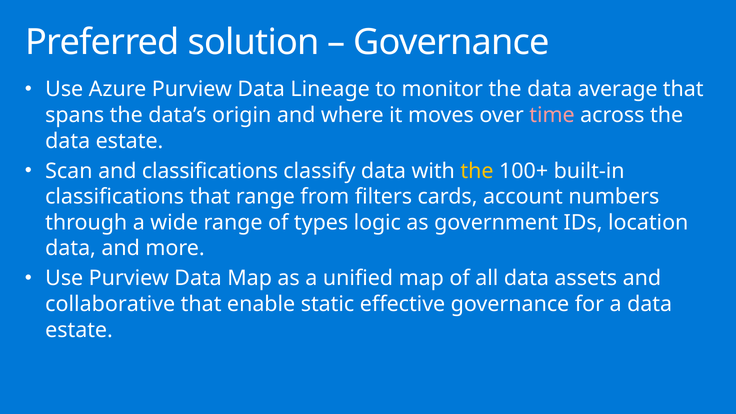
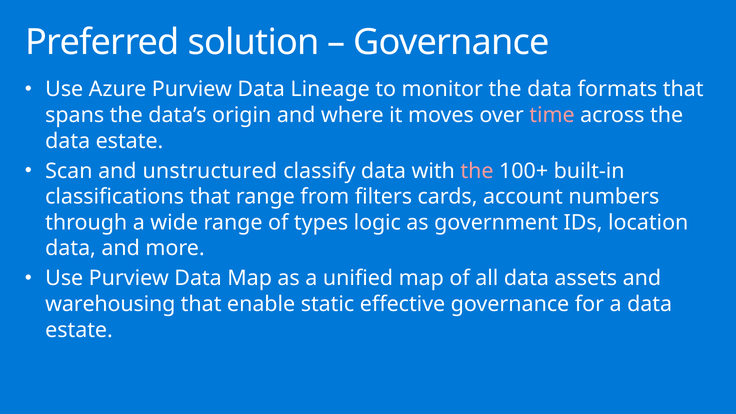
average: average -> formats (617, 89)
and classifications: classifications -> unstructured (210, 171)
the colour: yellow -> pink (477, 171)
collaborative: collaborative -> warehousing (110, 304)
